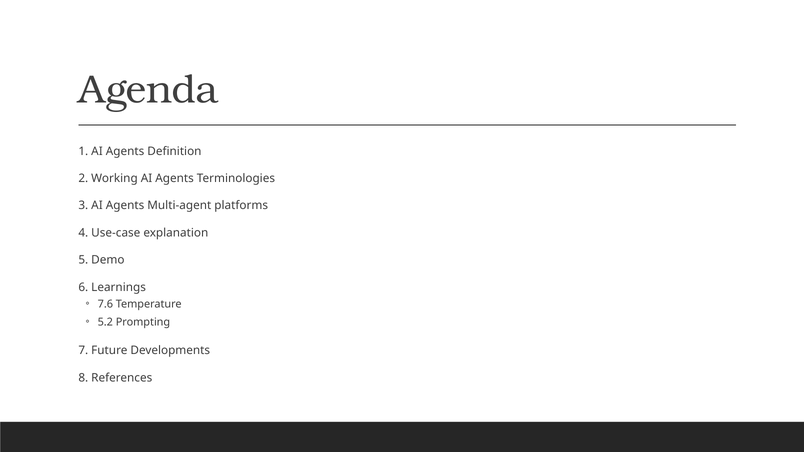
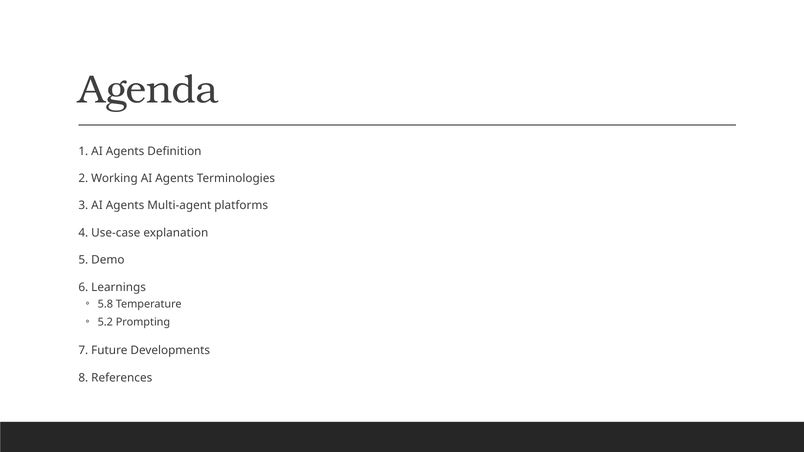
7.6: 7.6 -> 5.8 (105, 304)
